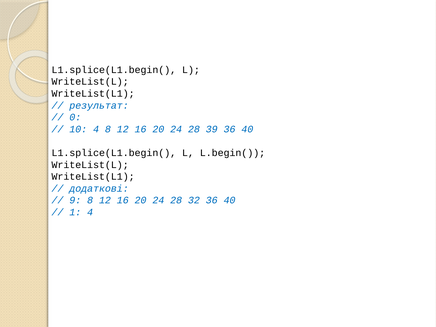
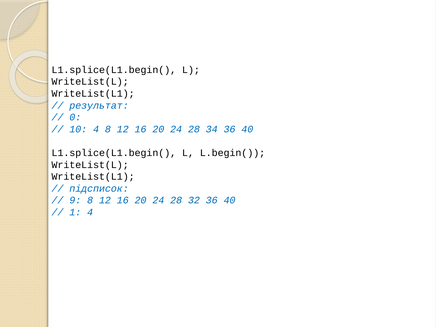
39: 39 -> 34 (212, 129)
додаткові: додаткові -> підсписок (99, 189)
